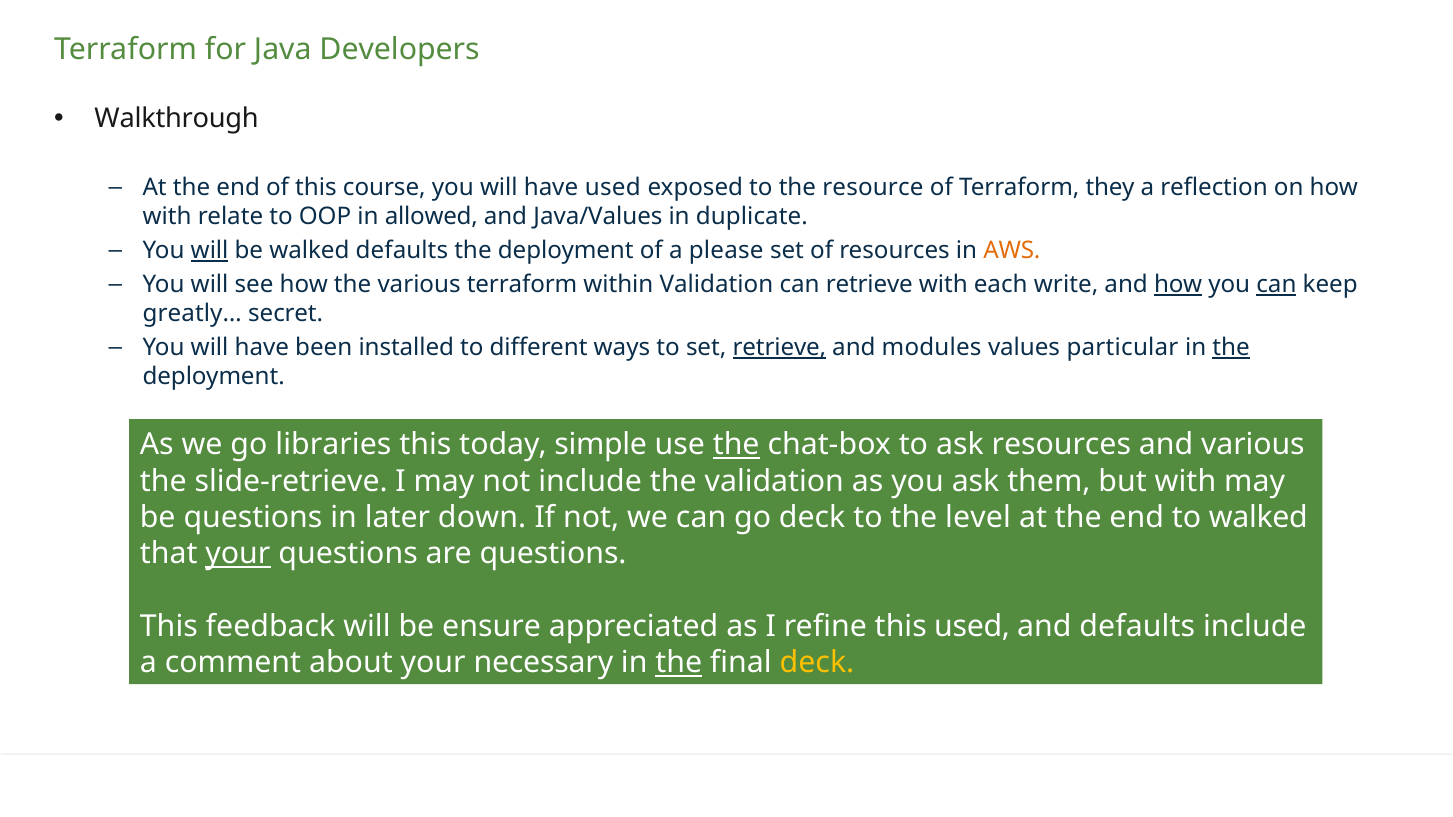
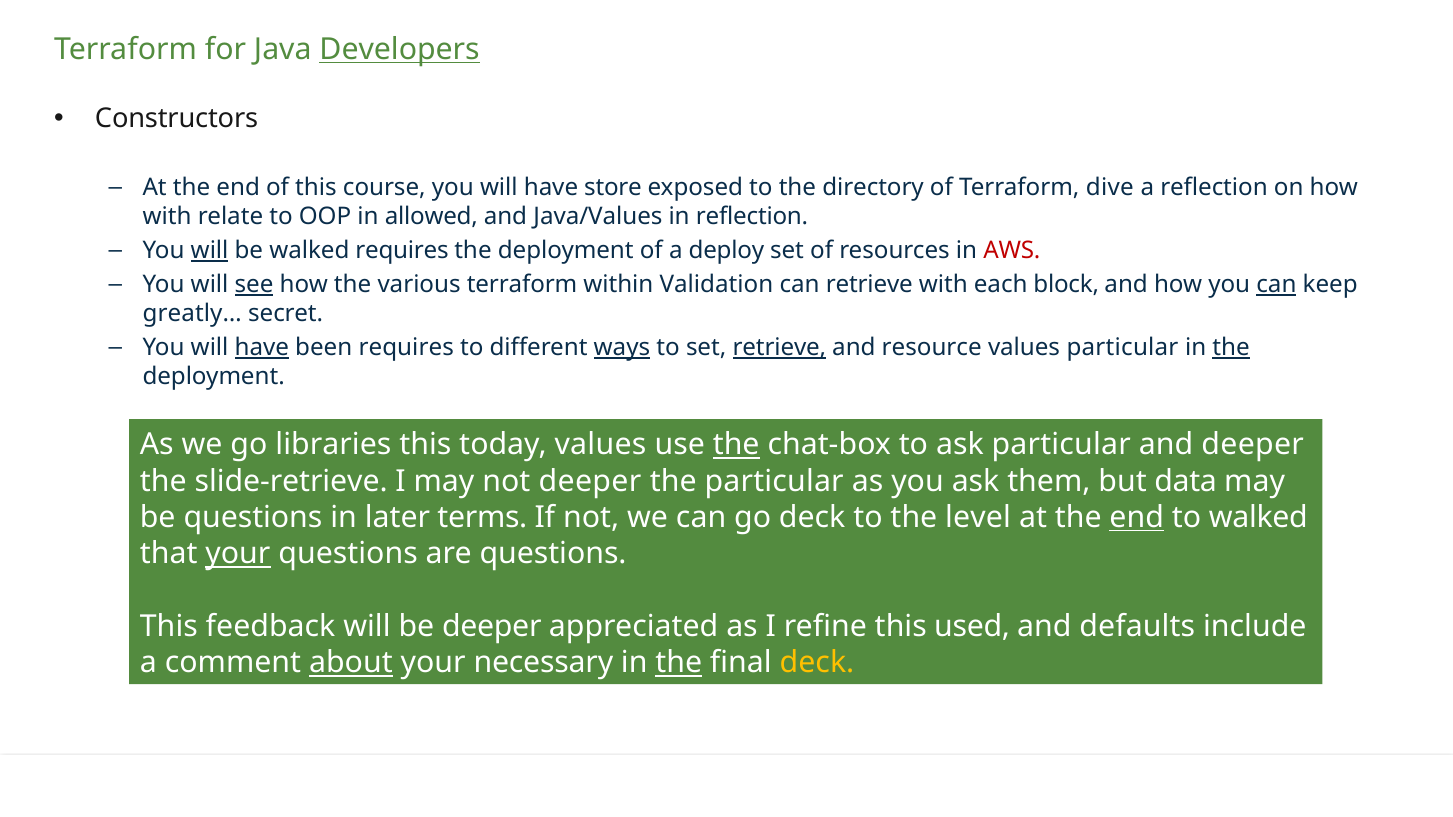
Developers underline: none -> present (400, 50)
Walkthrough: Walkthrough -> Constructors (177, 119)
have used: used -> store (613, 188)
resource: resource -> directory (873, 188)
they: they -> dive (1110, 188)
in duplicate: duplicate -> reflection (752, 217)
walked defaults: defaults -> requires (402, 251)
please: please -> deploy (726, 251)
AWS colour: orange -> red (1012, 251)
see underline: none -> present (254, 285)
write: write -> block (1066, 285)
how underline: present -> none (1178, 285)
have underline: none -> present (262, 348)
been installed: installed -> requires (406, 348)
ways underline: none -> present (622, 348)
modules: modules -> resource (932, 348)
today simple: simple -> values (600, 445)
ask resources: resources -> particular (1061, 445)
and various: various -> deeper (1253, 445)
not include: include -> deeper (590, 481)
the validation: validation -> particular (774, 481)
but with: with -> data (1186, 481)
down: down -> terms (482, 518)
end underline: none -> present (1137, 518)
be ensure: ensure -> deeper (492, 627)
about underline: none -> present (351, 663)
